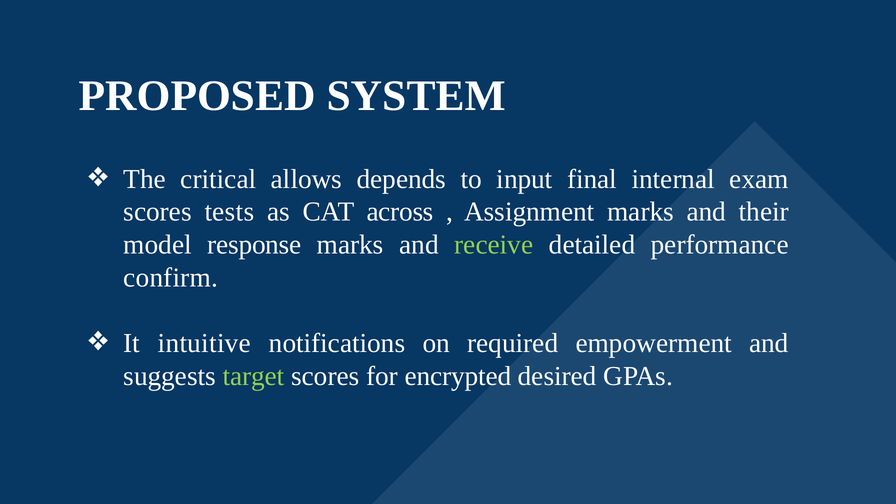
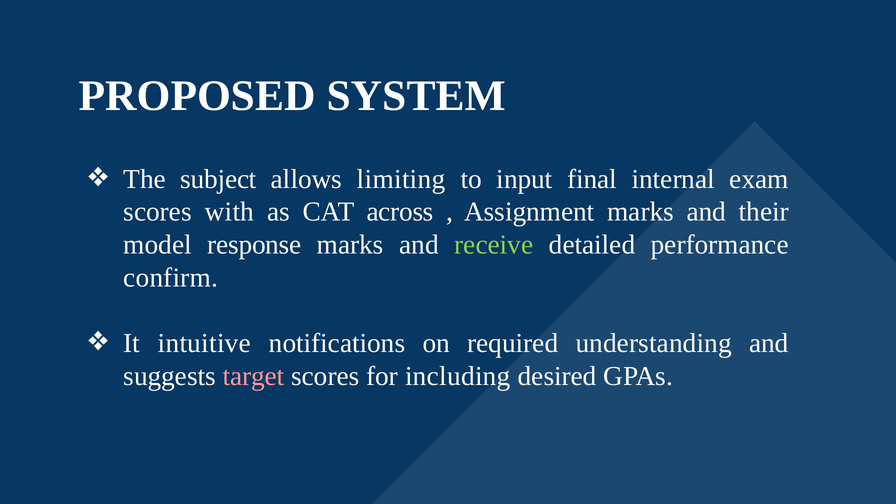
critical: critical -> subject (219, 179)
depends: depends -> limiting (401, 179)
tests: tests -> with (229, 212)
empowerment: empowerment -> understanding (654, 343)
target colour: light green -> pink (254, 376)
encrypted: encrypted -> including (458, 376)
